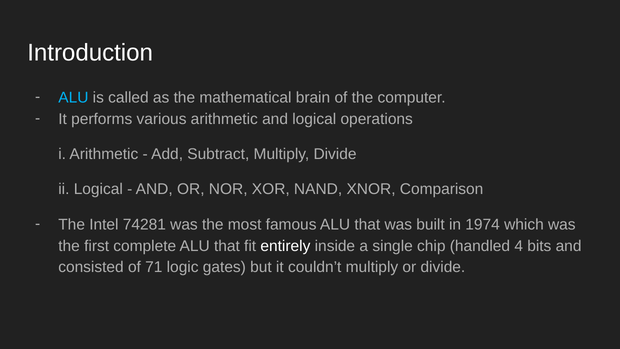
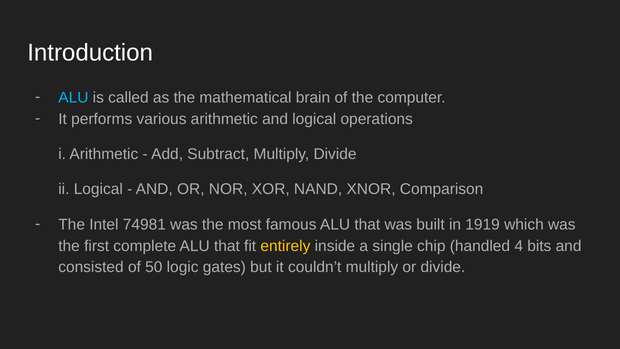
74281: 74281 -> 74981 (144, 224)
1974: 1974 -> 1919 (483, 224)
entirely colour: white -> yellow (285, 246)
71: 71 -> 50 (154, 267)
